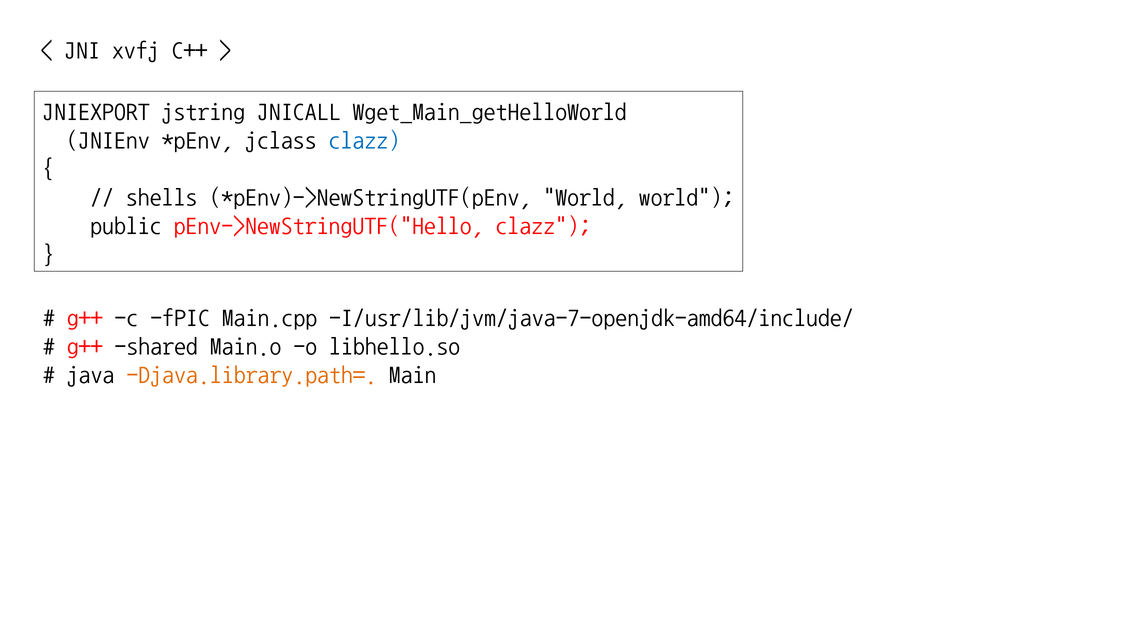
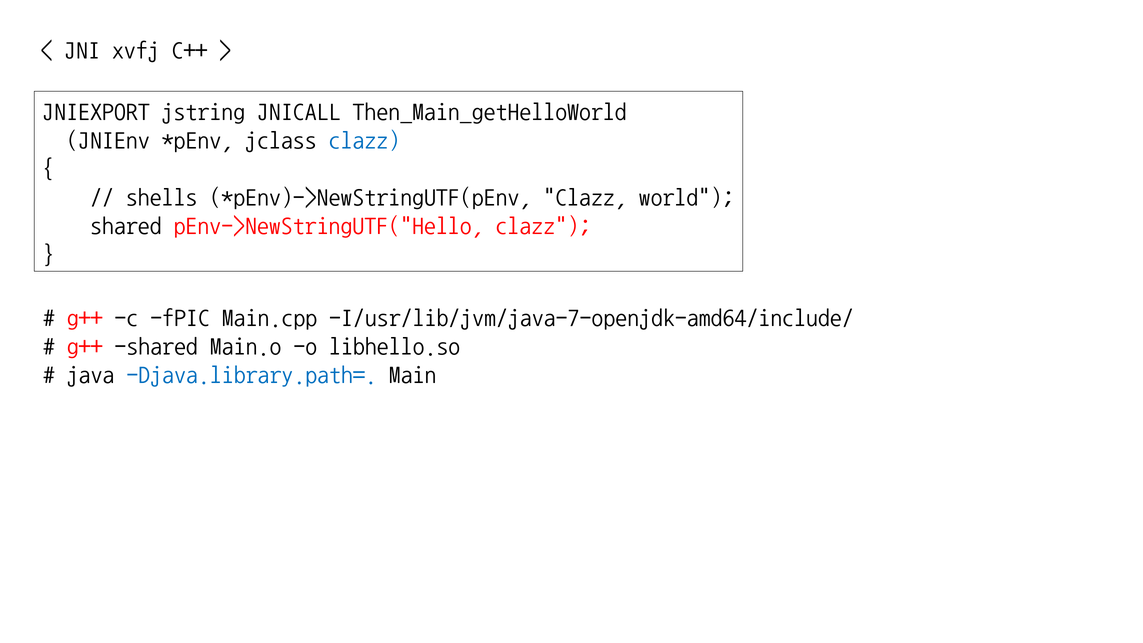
Wget_Main_getHelloWorld: Wget_Main_getHelloWorld -> Then_Main_getHelloWorld (490, 111)
World: World -> Clazz (585, 197)
public: public -> shared (126, 226)
Djava.library.path= colour: orange -> blue (252, 374)
